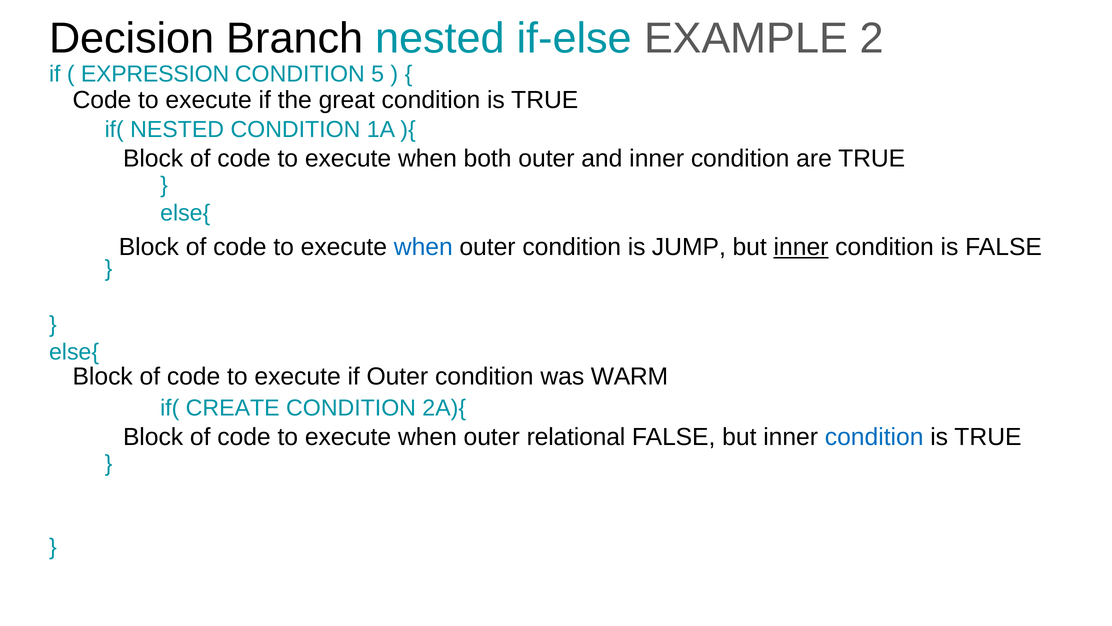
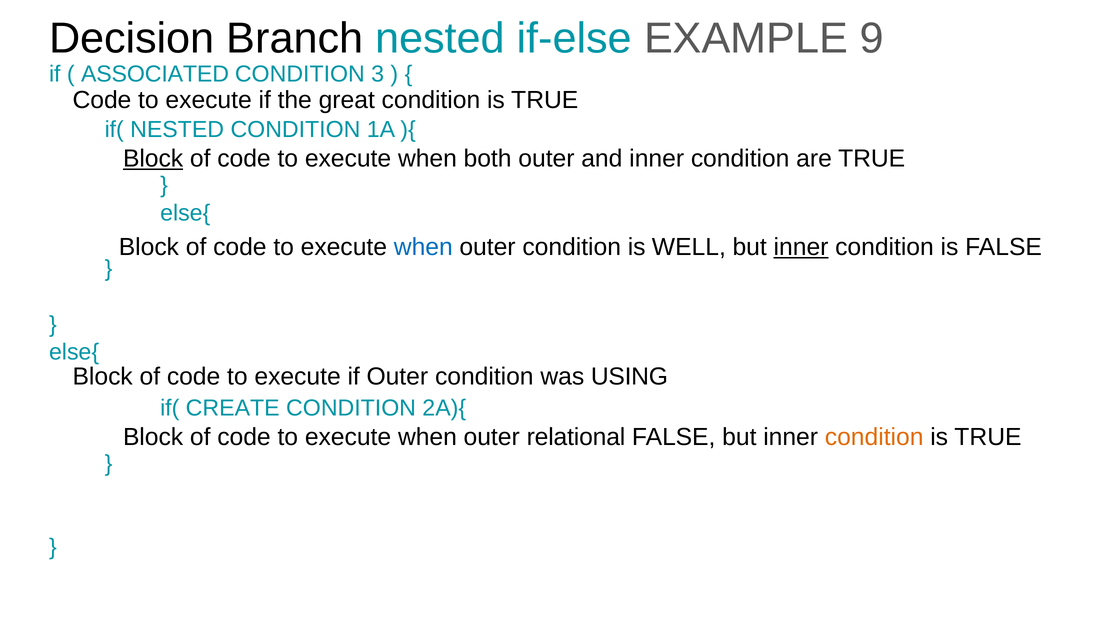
2: 2 -> 9 (872, 39)
EXPRESSION: EXPRESSION -> ASSOCIATED (155, 74)
5: 5 -> 3 (378, 74)
Block underline: none -> present (153, 159)
JUMP: JUMP -> WELL (689, 247)
WARM: WARM -> USING (629, 376)
condition colour: blue -> orange (874, 437)
